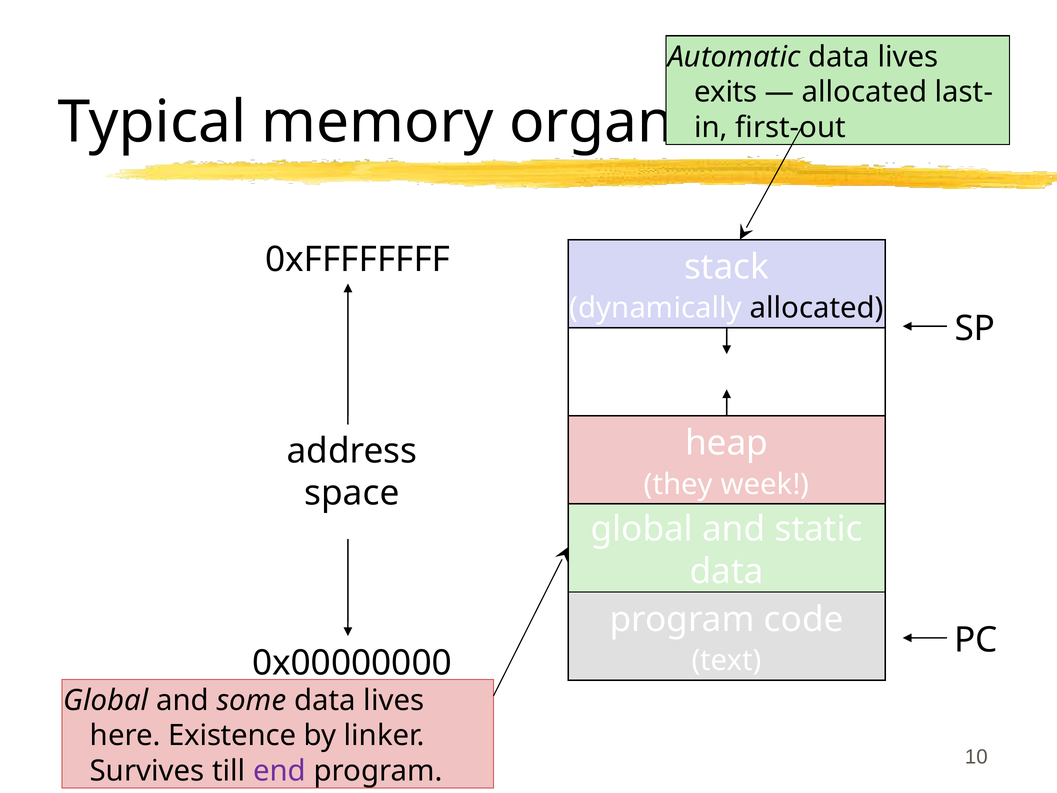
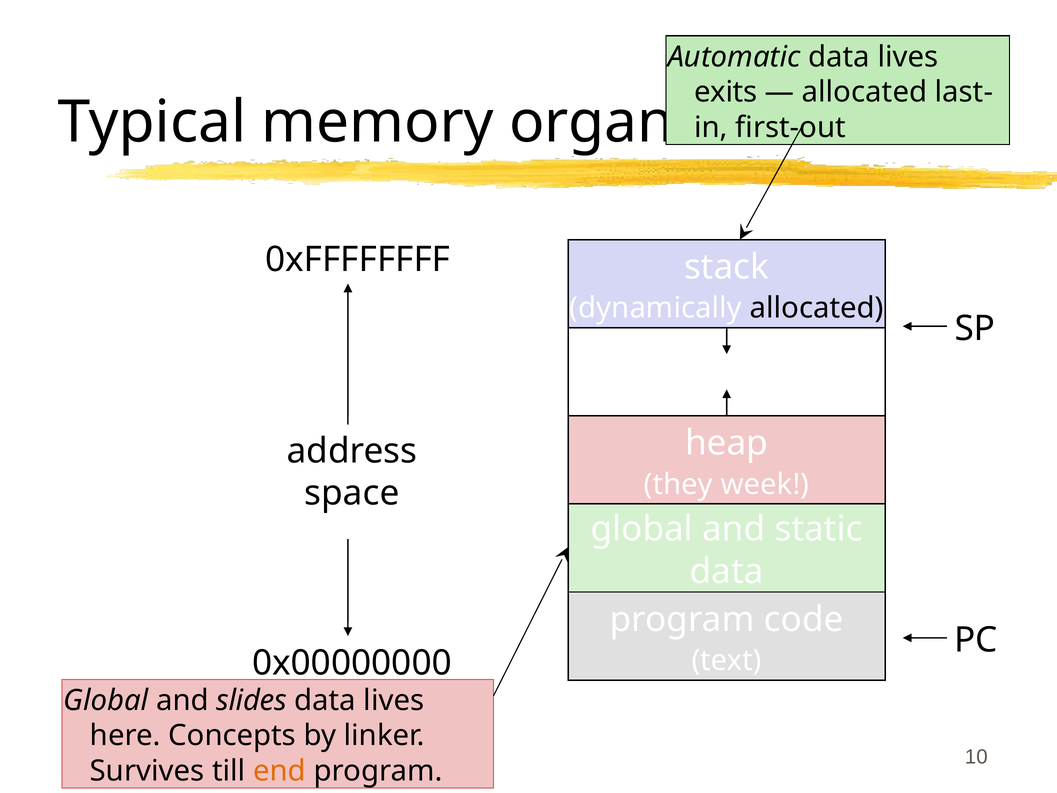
some: some -> slides (252, 700)
Existence: Existence -> Concepts (232, 736)
end colour: purple -> orange (279, 771)
